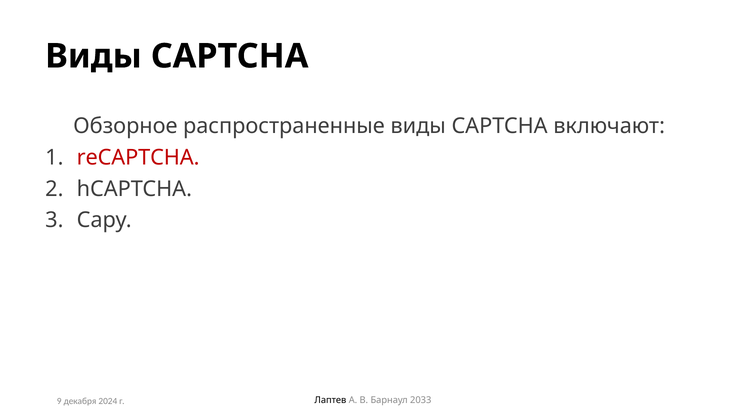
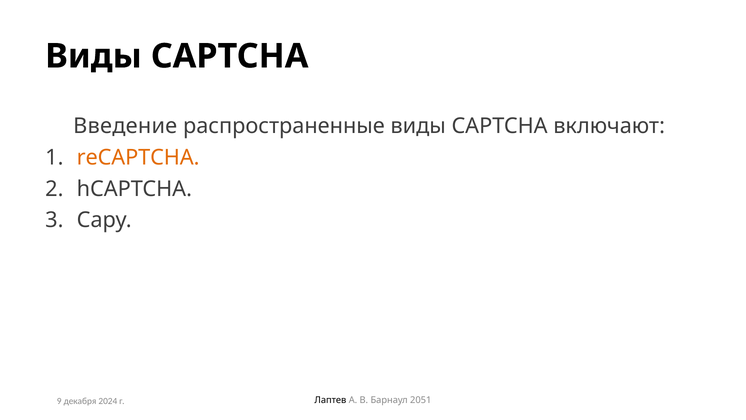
Обзорное: Обзорное -> Введение (125, 126)
reCAPTCHA colour: red -> orange (138, 157)
2033: 2033 -> 2051 (421, 400)
